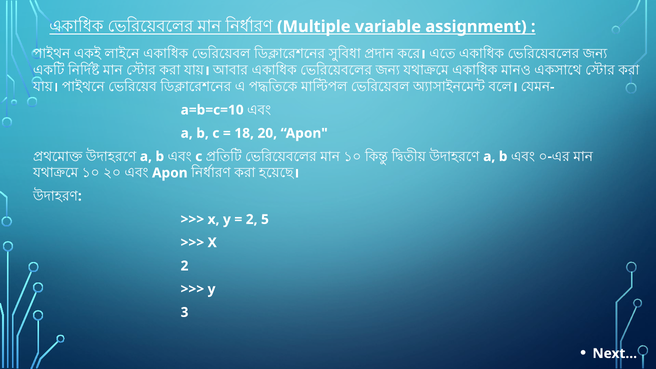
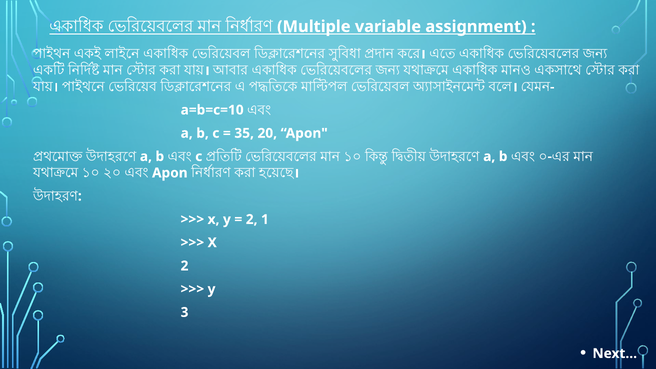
18: 18 -> 35 (244, 133)
5: 5 -> 1 (265, 219)
